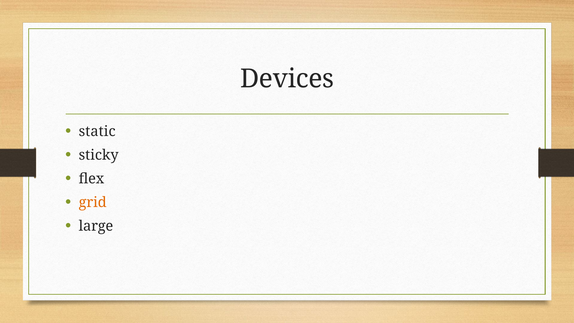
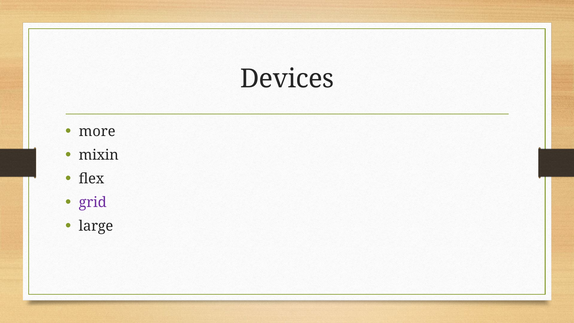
static: static -> more (97, 131)
sticky: sticky -> mixin (99, 155)
grid colour: orange -> purple (93, 202)
